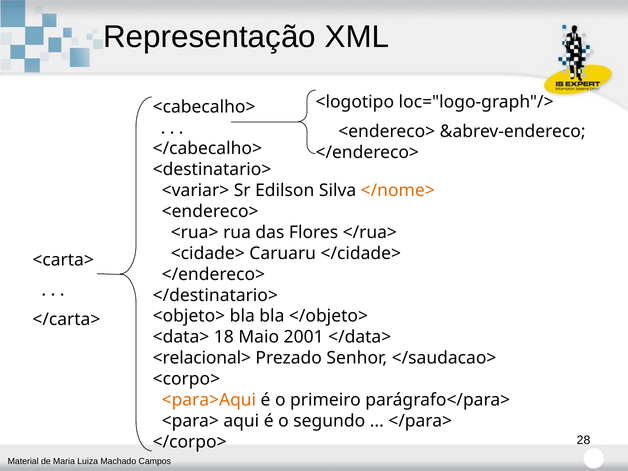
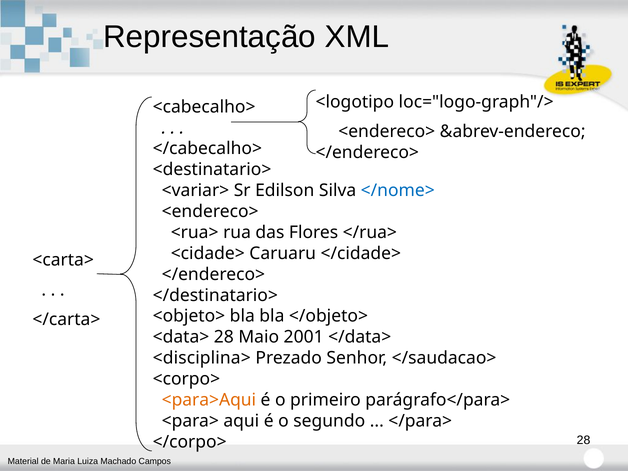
</nome> colour: orange -> blue (398, 191)
<data> 18: 18 -> 28 (224, 337)
<relacional>: <relacional> -> <disciplina> (202, 358)
